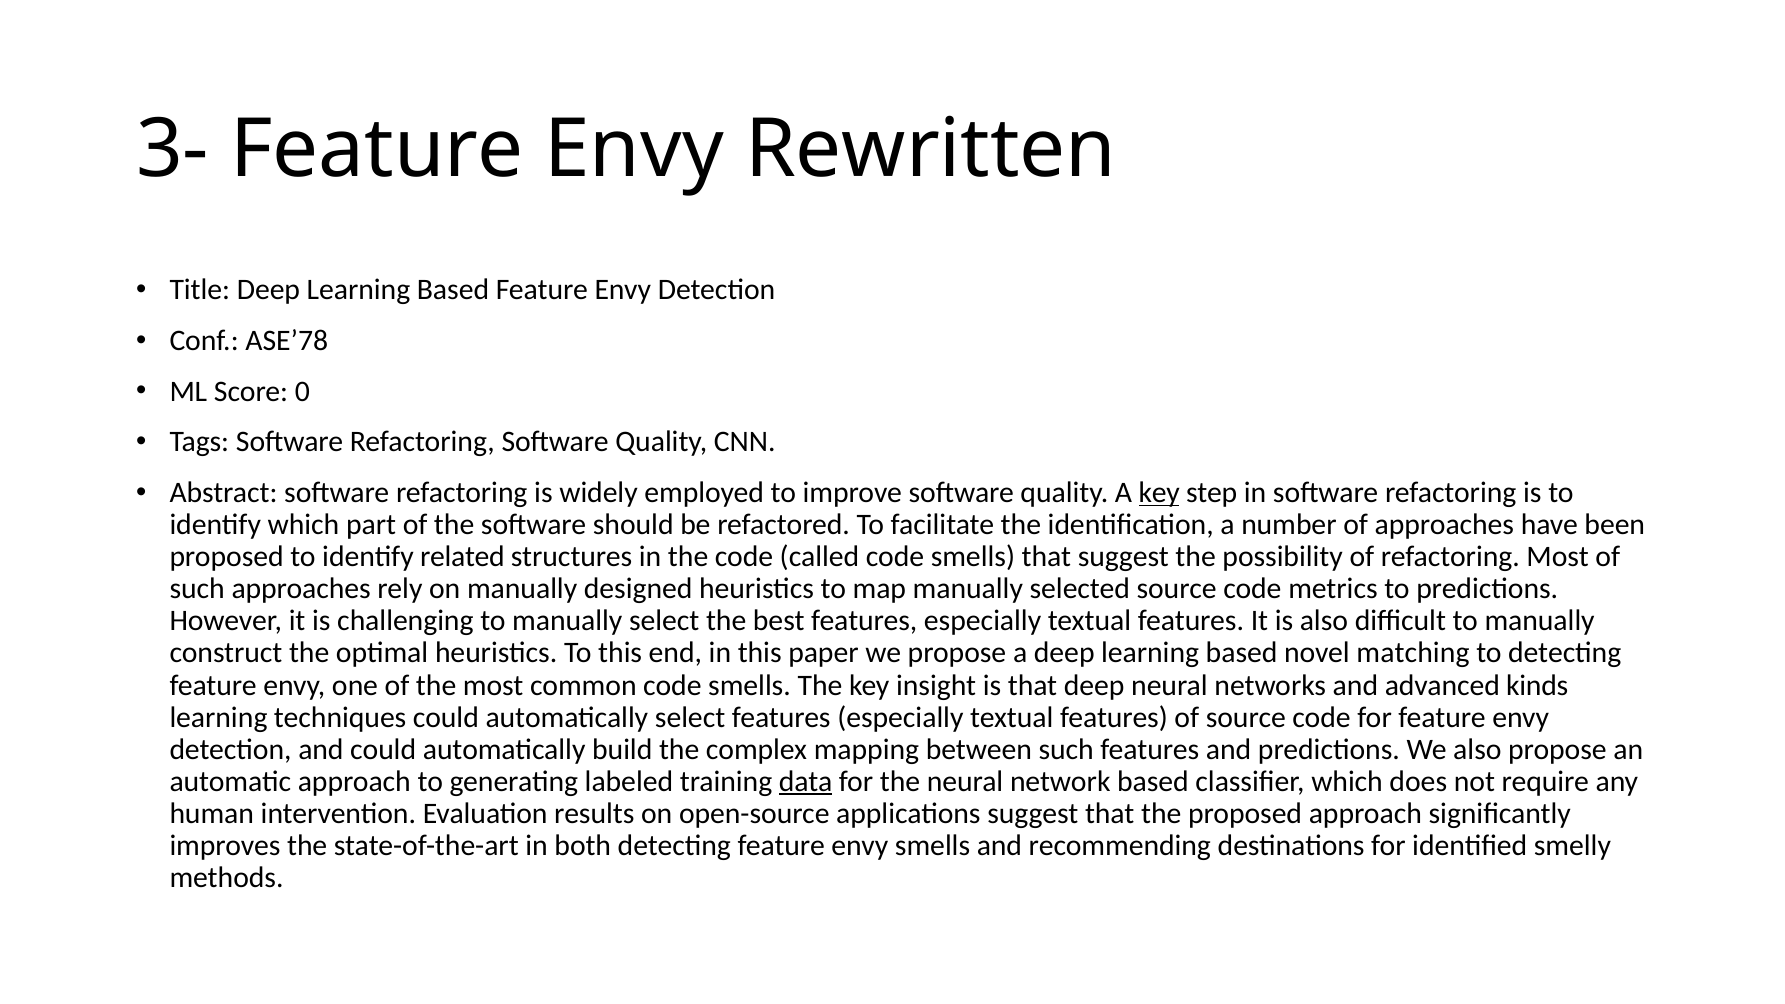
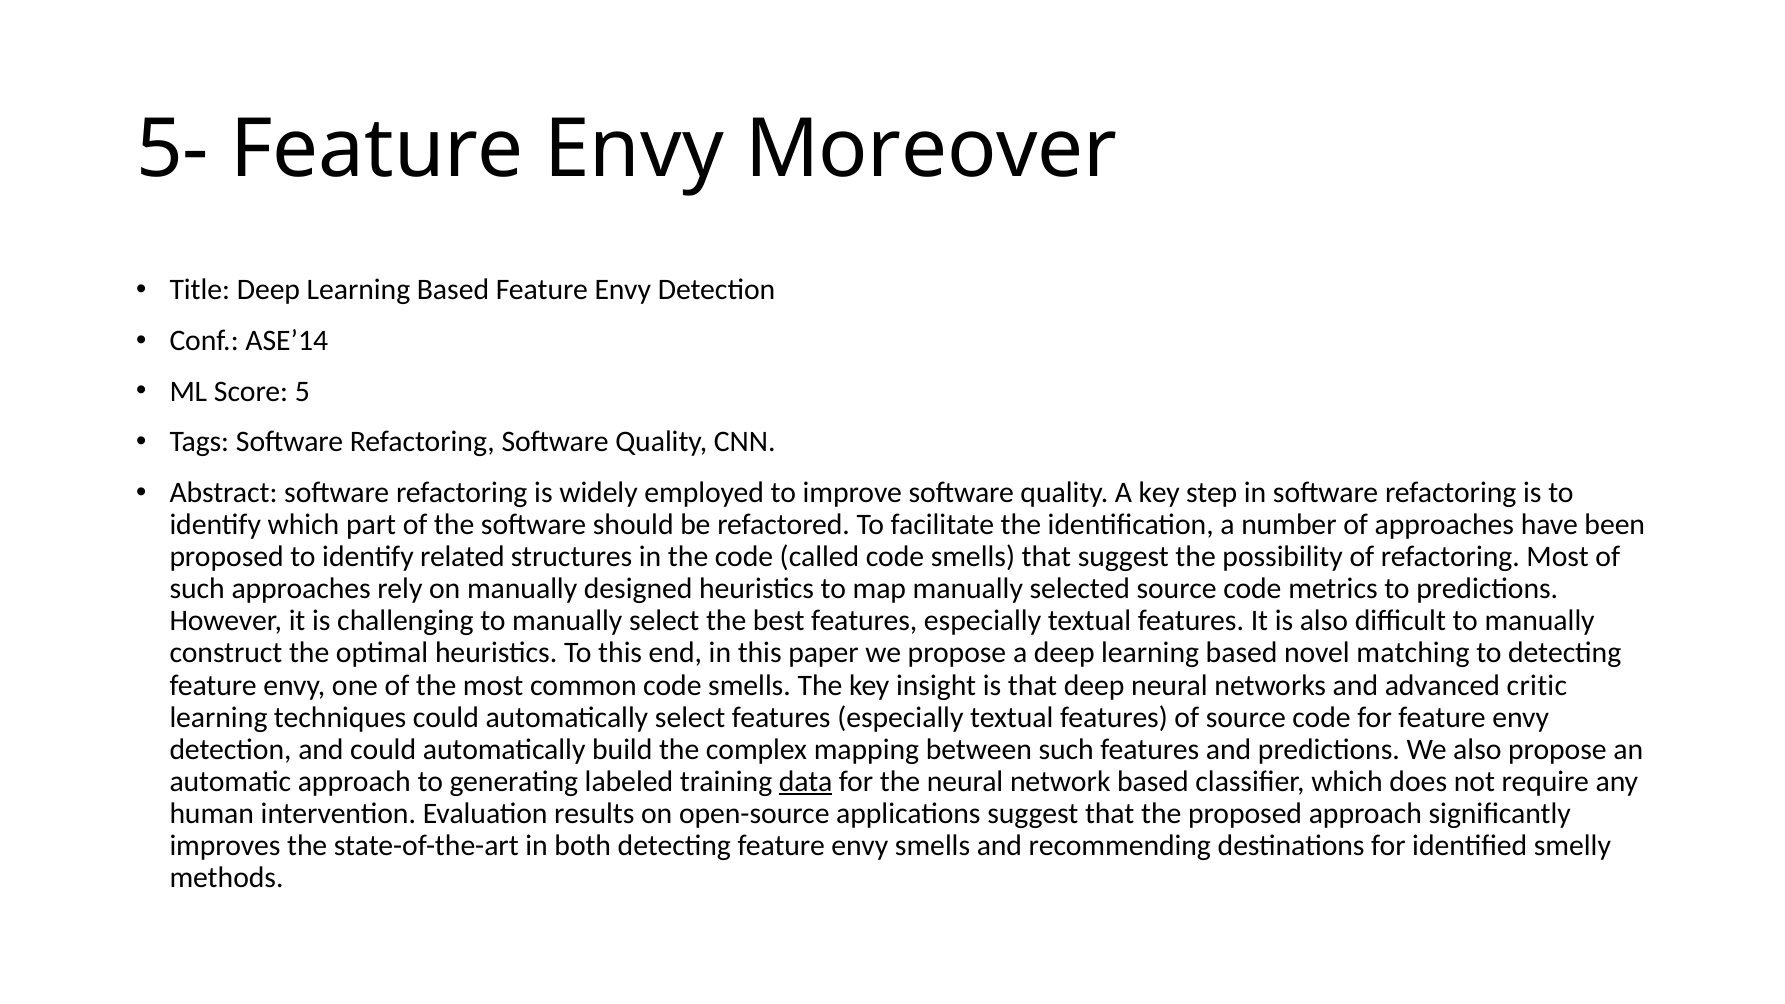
3-: 3- -> 5- (173, 150)
Rewritten: Rewritten -> Moreover (931, 150)
ASE’78: ASE’78 -> ASE’14 (287, 341)
0: 0 -> 5 (302, 391)
key underline: present -> none (1159, 493)
kinds: kinds -> critic (1537, 685)
